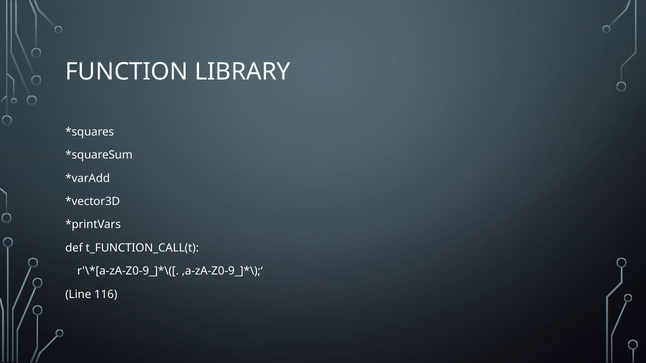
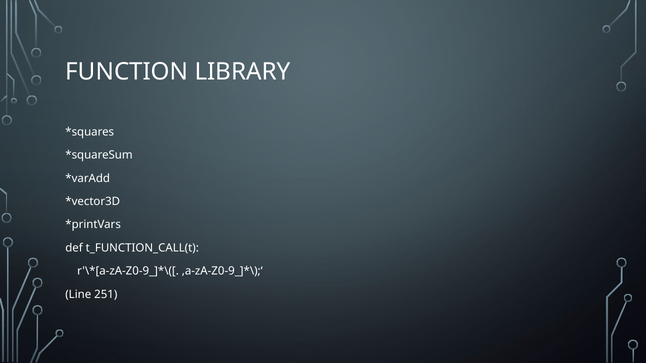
116: 116 -> 251 (106, 295)
